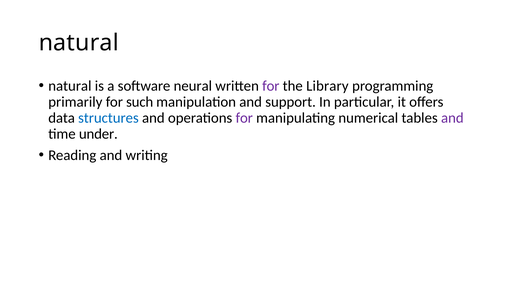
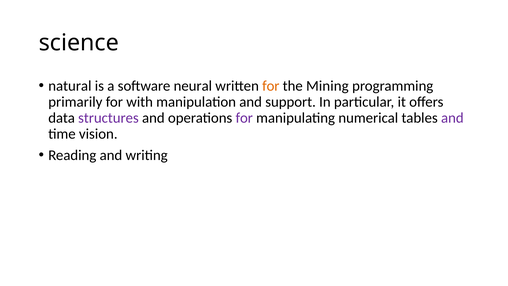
natural: natural -> science (79, 43)
for colour: purple -> orange (271, 86)
Library: Library -> Mining (327, 86)
such: such -> with (140, 102)
structures colour: blue -> purple (108, 118)
under: under -> vision (98, 134)
